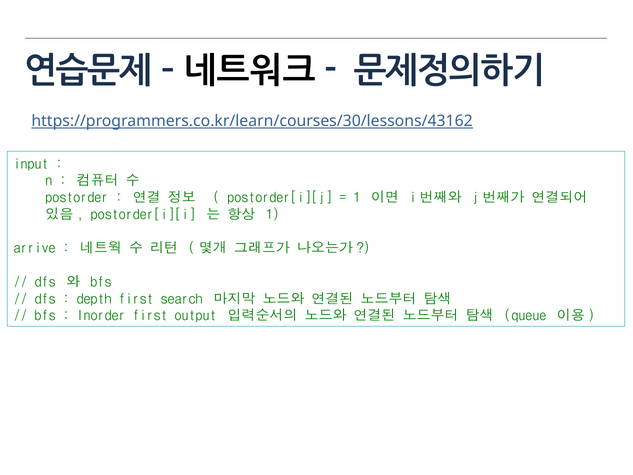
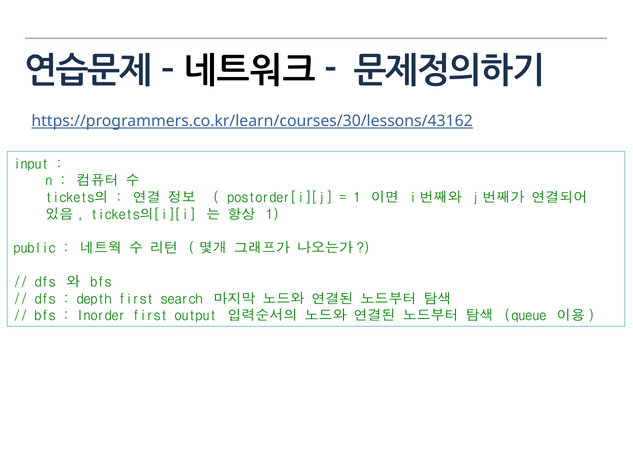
postorder: postorder -> tickets의 (77, 198)
postorder[i][i: postorder[i][i -> tickets의[i][i (143, 214)
arrive: arrive -> public (35, 248)
